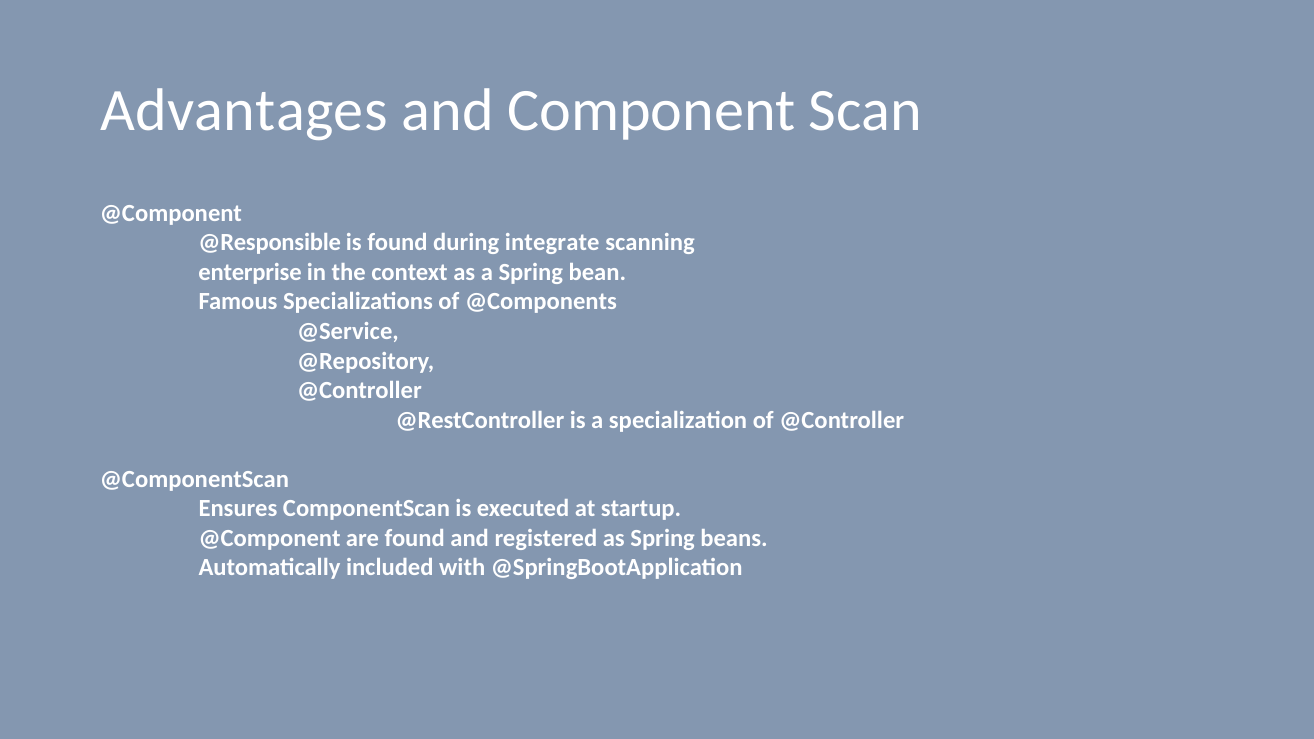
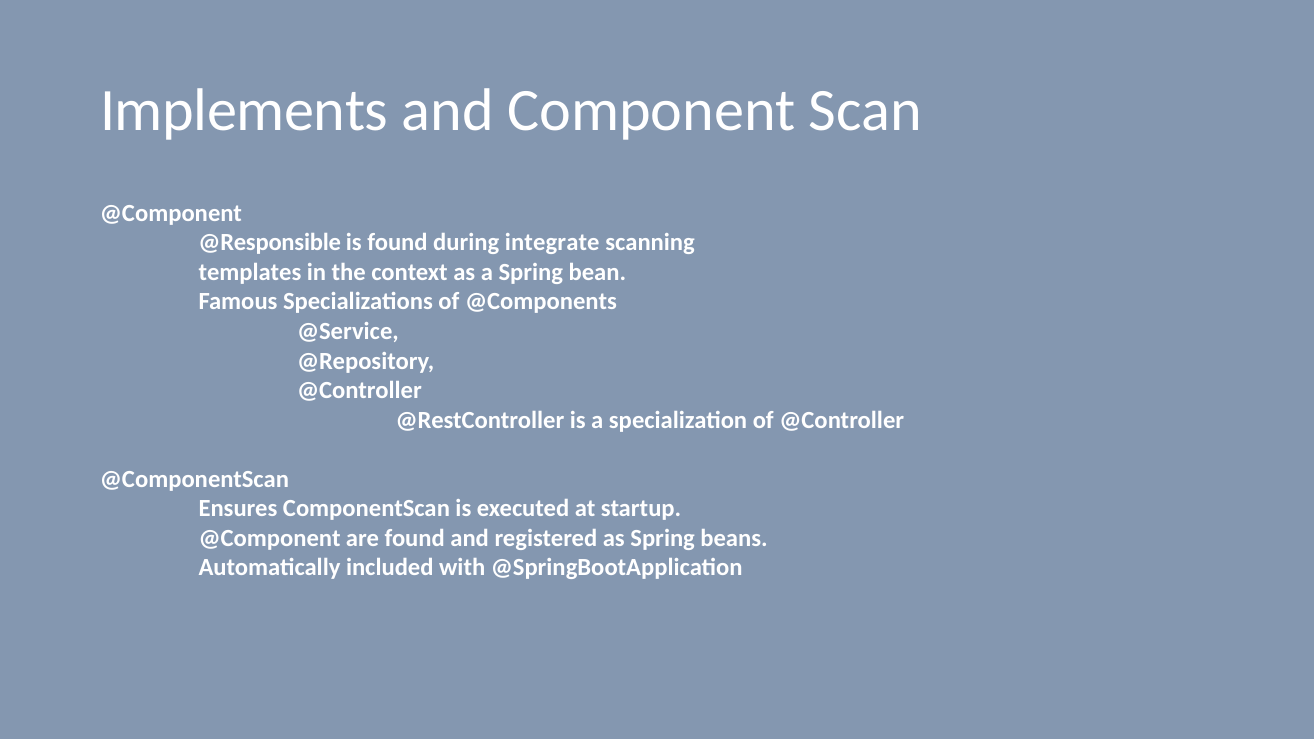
Advantages: Advantages -> Implements (244, 110)
enterprise: enterprise -> templates (250, 272)
